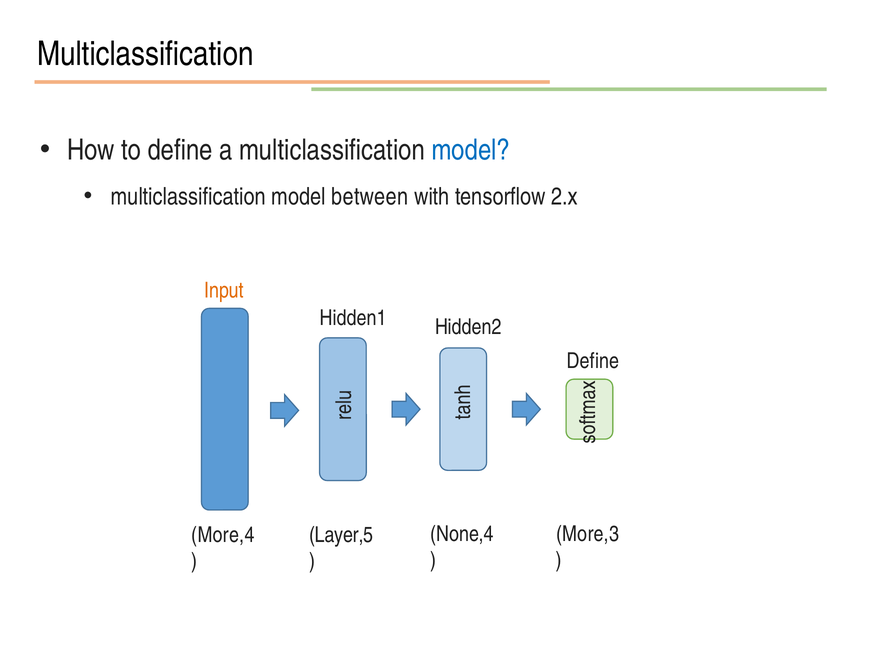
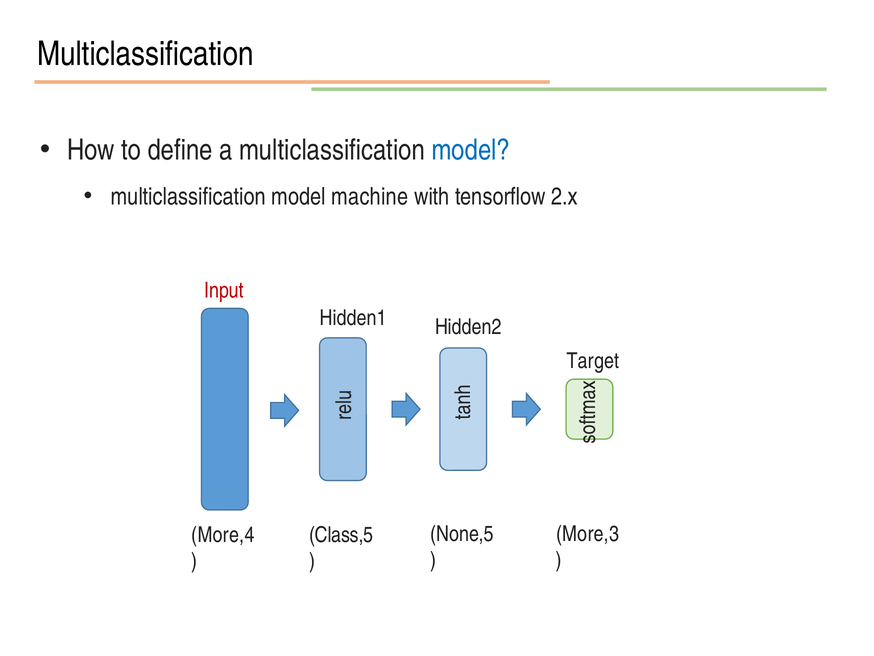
between: between -> machine (370, 196)
Input colour: orange -> red (224, 290)
Define: Define -> Target (593, 361)
None,4: None,4 -> None,5 (462, 533)
Layer,5: Layer,5 -> Class,5 (341, 535)
